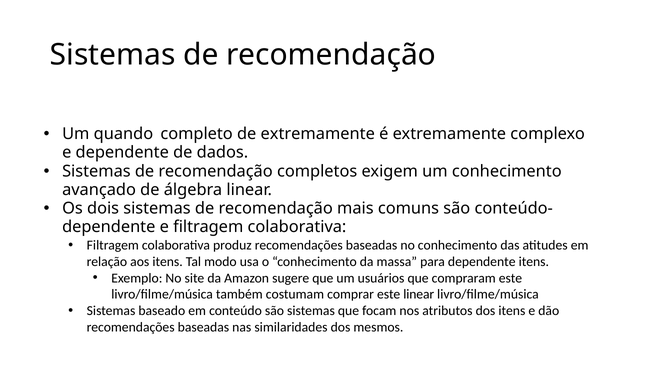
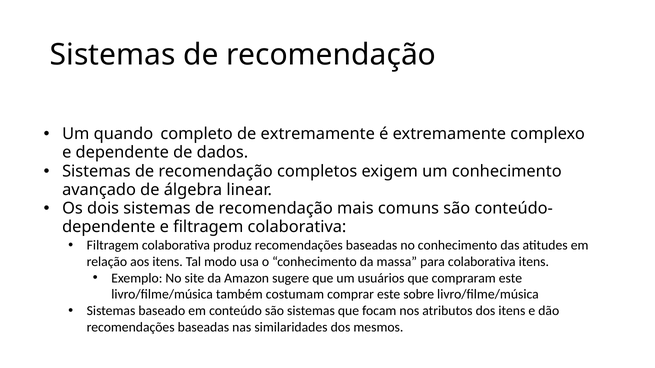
para dependente: dependente -> colaborativa (482, 262)
este linear: linear -> sobre (419, 295)
